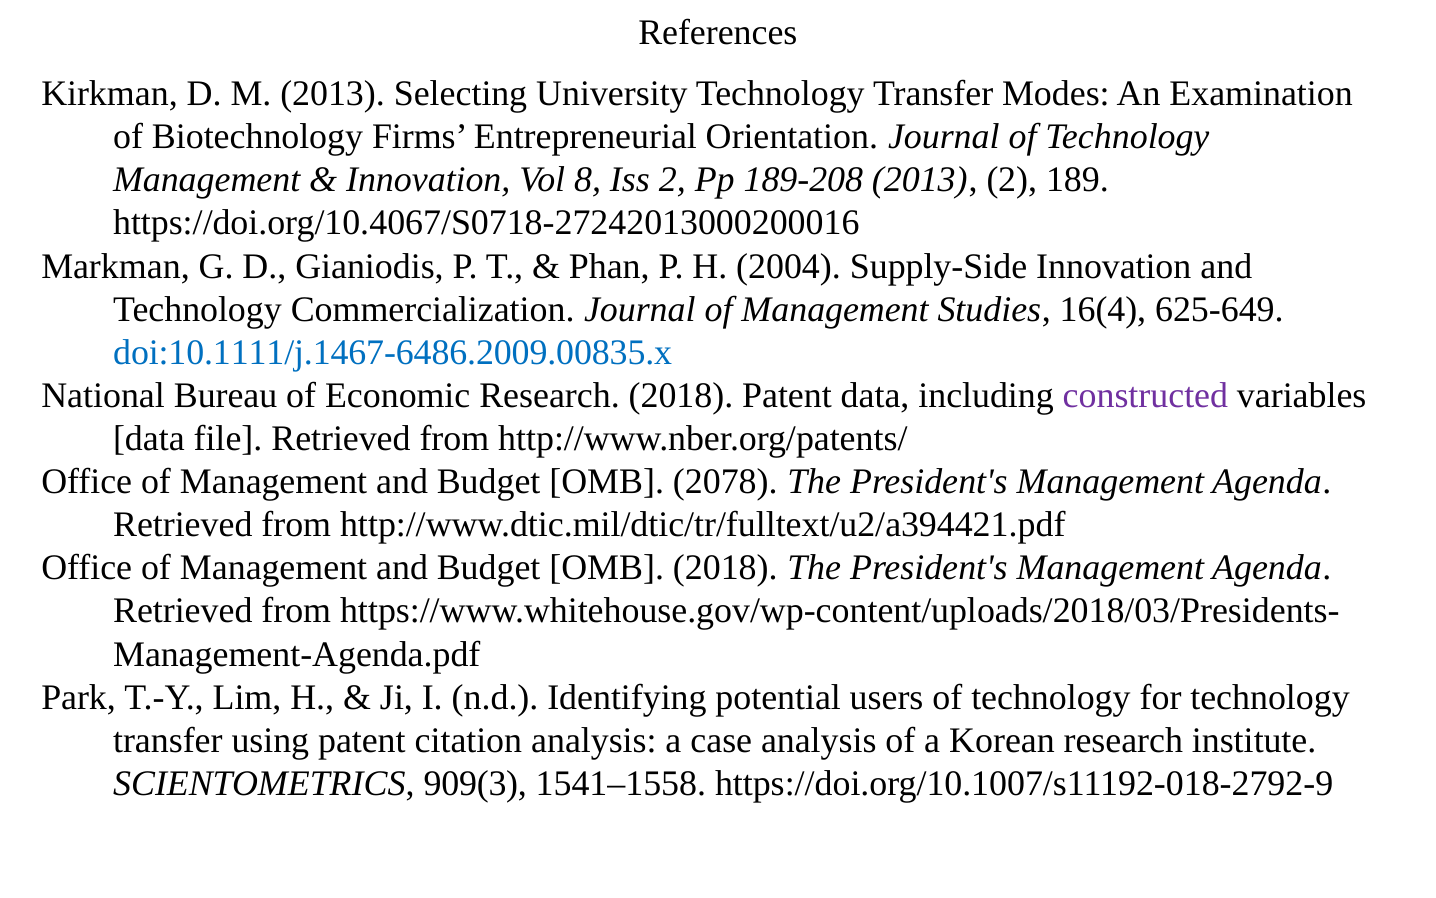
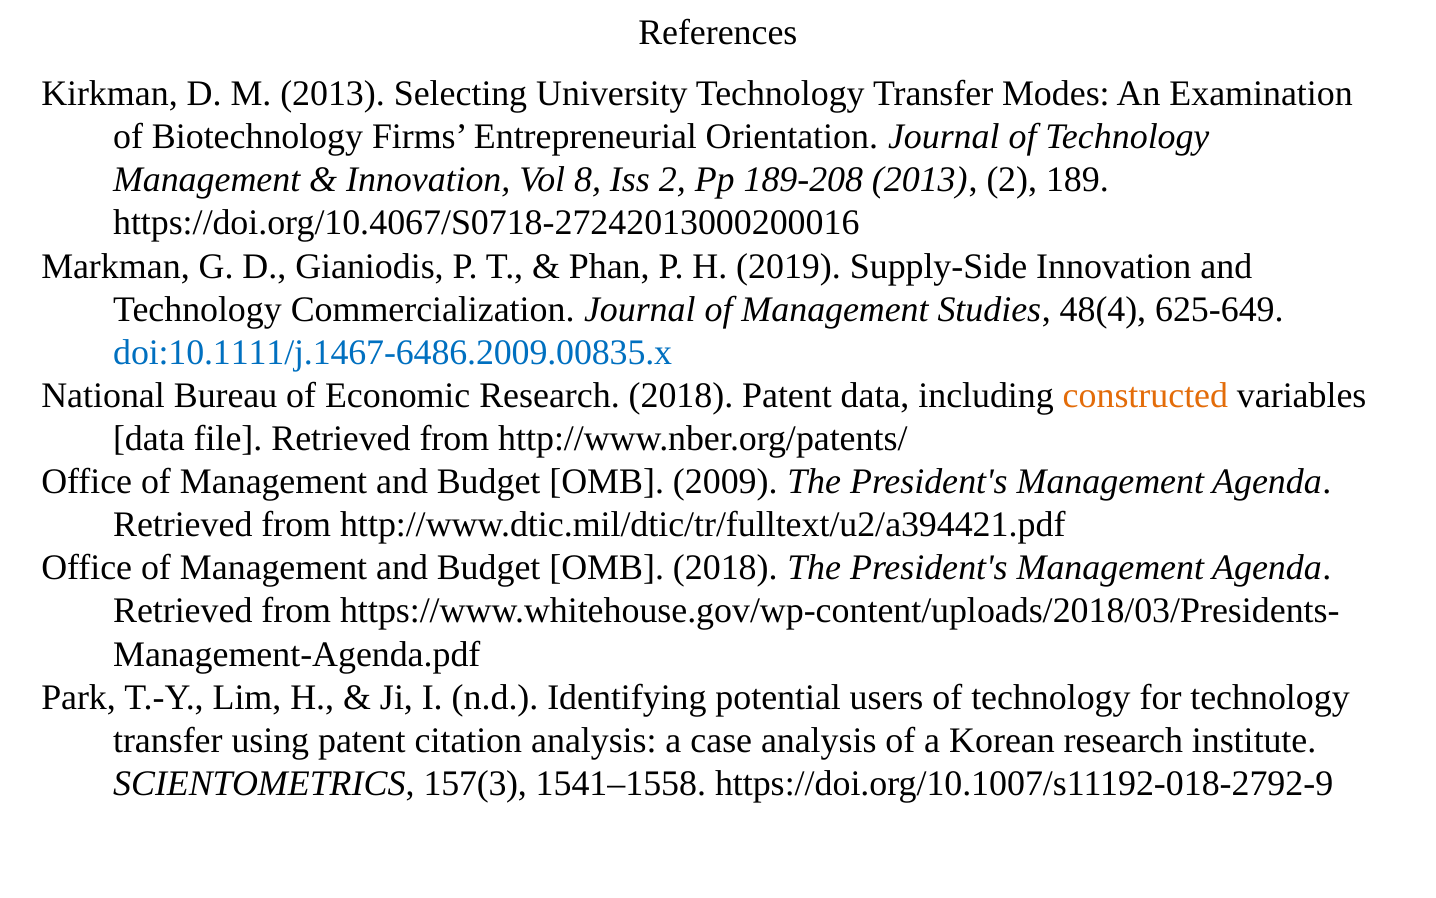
2004: 2004 -> 2019 (789, 266)
16(4: 16(4 -> 48(4 (1103, 309)
constructed colour: purple -> orange (1145, 395)
2078: 2078 -> 2009 (725, 481)
909(3: 909(3 -> 157(3 (475, 783)
